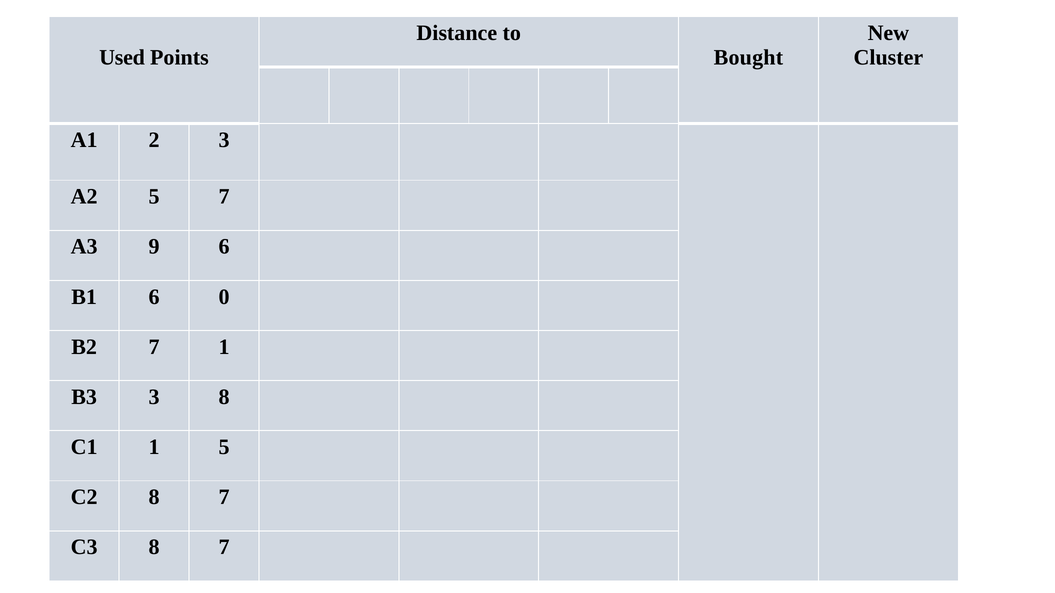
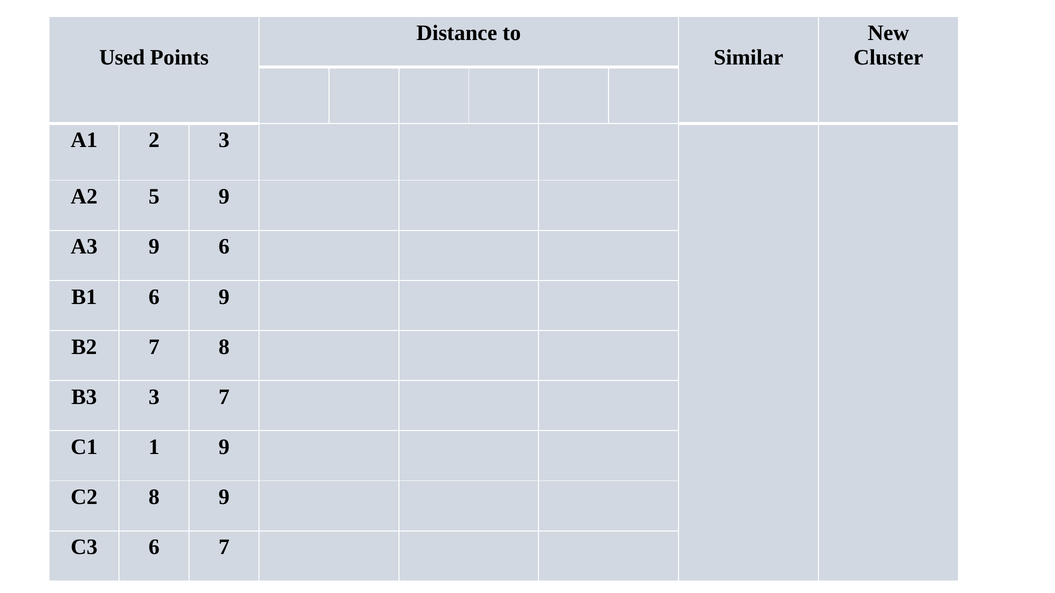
Bought: Bought -> Similar (748, 58)
5 7: 7 -> 9 (224, 197)
6 0: 0 -> 9 (224, 297)
7 1: 1 -> 8 (224, 347)
3 8: 8 -> 7 (224, 397)
1 5: 5 -> 9 (224, 447)
C2 8 7: 7 -> 9 (224, 497)
C3 8: 8 -> 6 (154, 548)
